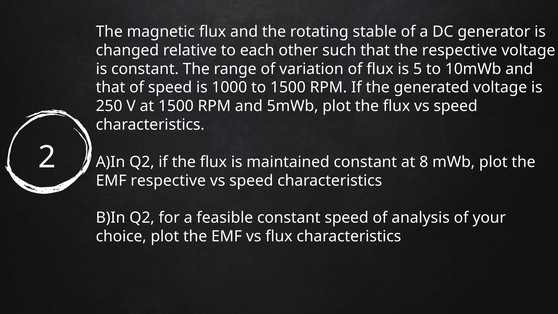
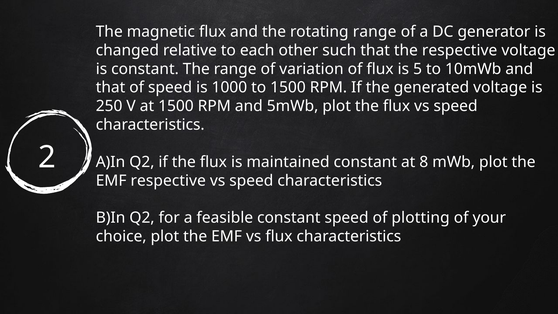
rotating stable: stable -> range (375, 32)
analysis: analysis -> plotting (421, 218)
